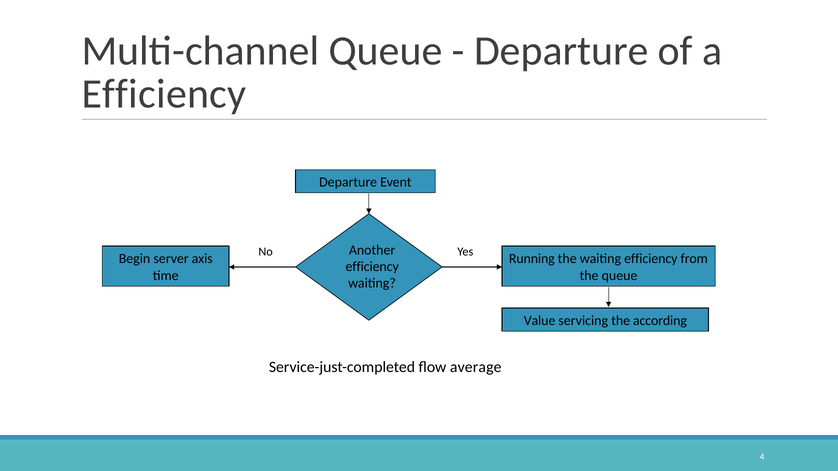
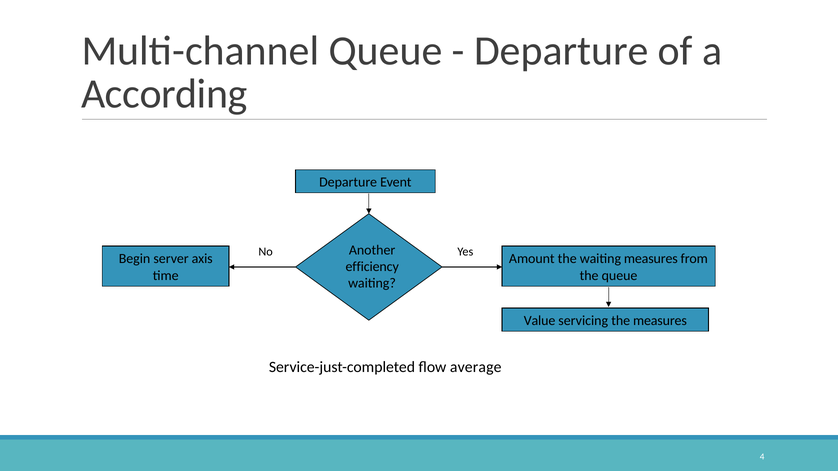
Efficiency: Efficiency -> According (164, 94)
Running: Running -> Amount (532, 259)
waiting efficiency: efficiency -> measures (651, 259)
the according: according -> measures (660, 321)
